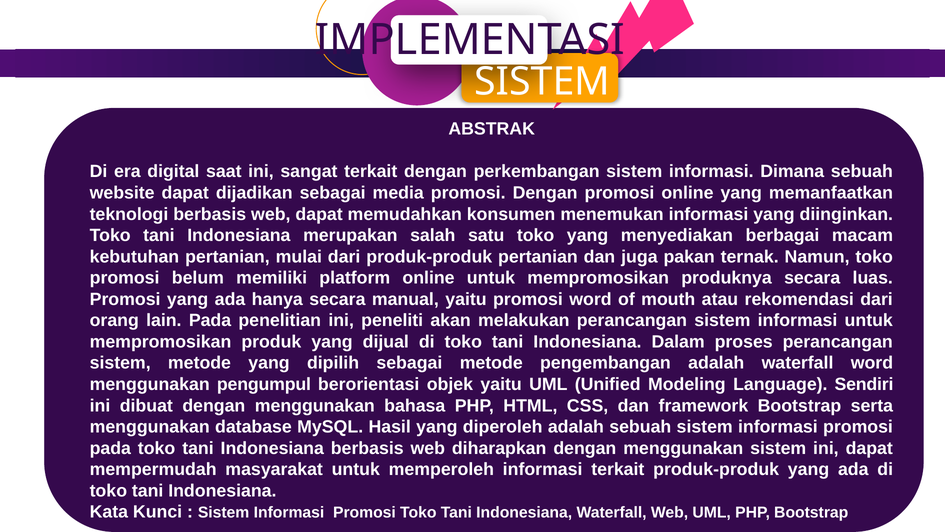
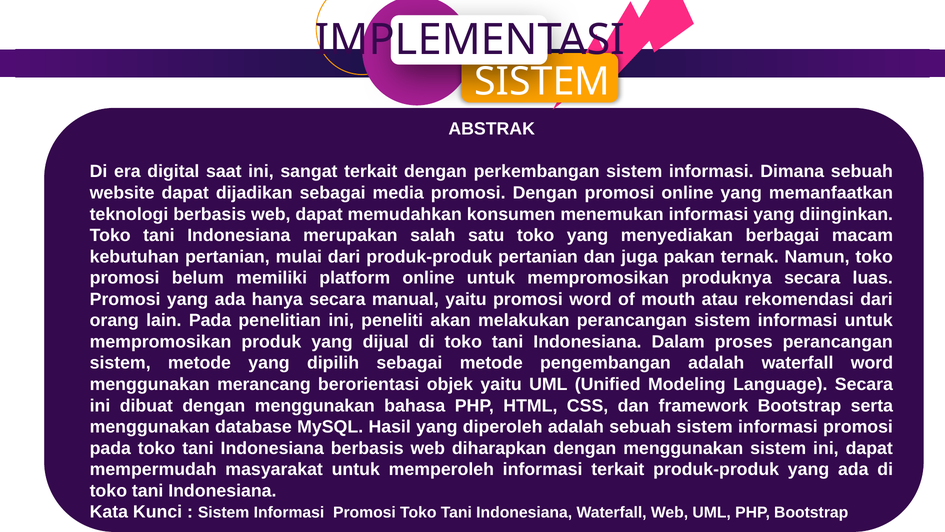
pengumpul: pengumpul -> merancang (264, 384)
Language Sendiri: Sendiri -> Secara (864, 384)
